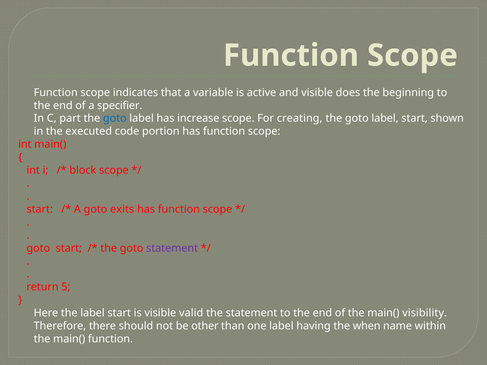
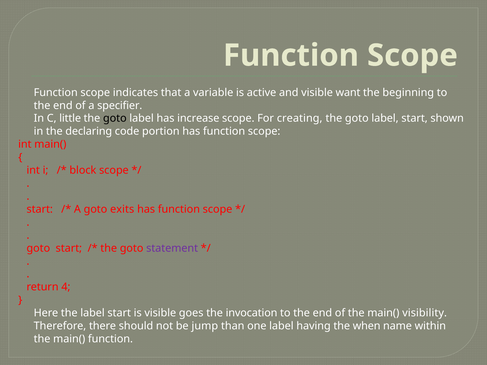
does: does -> want (348, 93)
part: part -> little (70, 119)
goto colour: blue -> black (115, 119)
executed: executed -> declaring (89, 131)
5: 5 -> 4 (66, 287)
valid: valid -> goes (191, 313)
the statement: statement -> invocation (252, 313)
other: other -> jump (205, 326)
